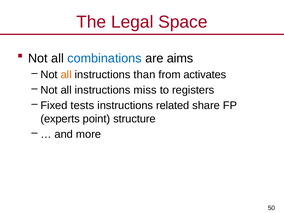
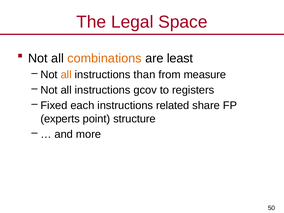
combinations colour: blue -> orange (104, 58)
aims: aims -> least (180, 58)
activates: activates -> measure (205, 75)
miss: miss -> gcov (145, 90)
tests: tests -> each (82, 106)
